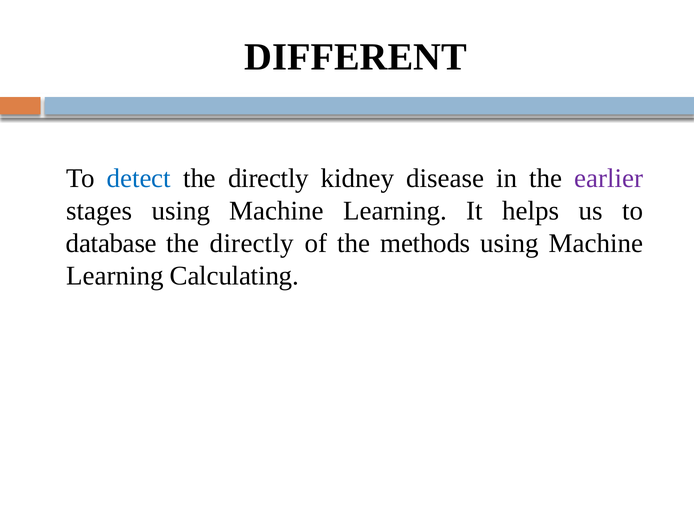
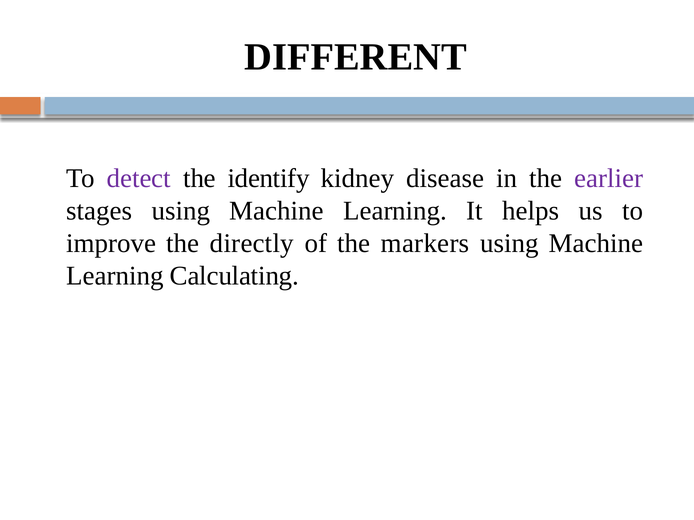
detect colour: blue -> purple (139, 179)
directly: directly -> identify (269, 179)
database: database -> improve (111, 244)
methods: methods -> markers (425, 244)
